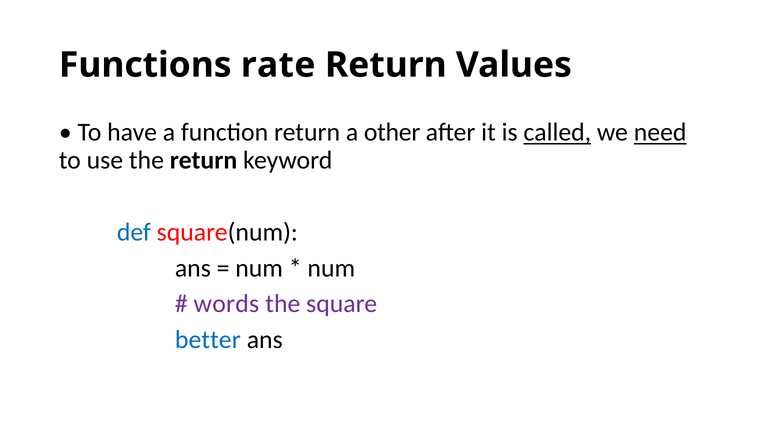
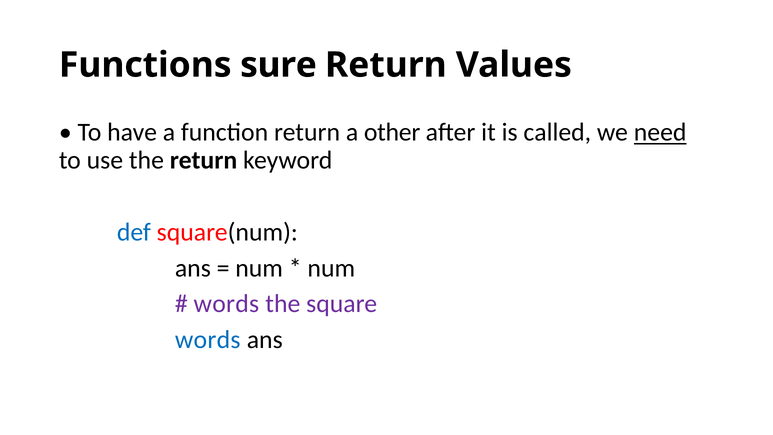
rate: rate -> sure (278, 65)
called underline: present -> none (557, 132)
better: better -> words (208, 340)
